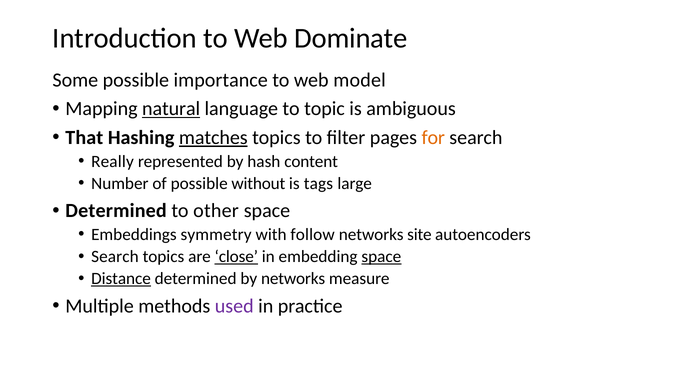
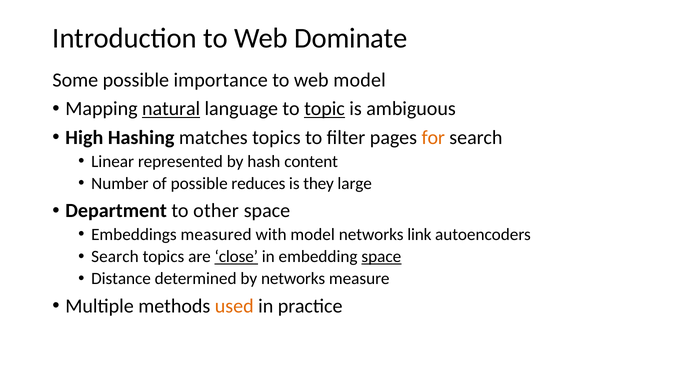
topic underline: none -> present (324, 109)
That: That -> High (84, 138)
matches underline: present -> none (213, 138)
Really: Really -> Linear (113, 161)
without: without -> reduces (258, 183)
tags: tags -> they (319, 183)
Determined: Determined -> Department (116, 211)
symmetry: symmetry -> measured (216, 234)
with follow: follow -> model (313, 234)
site: site -> link (419, 234)
Distance underline: present -> none (121, 279)
used colour: purple -> orange (234, 306)
